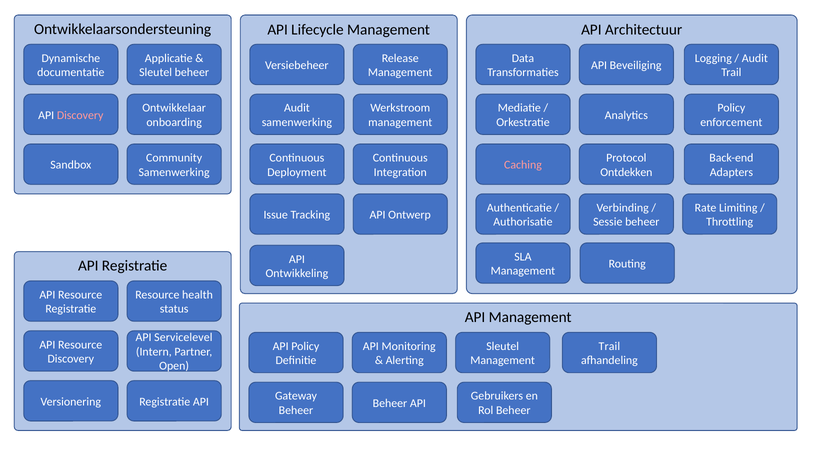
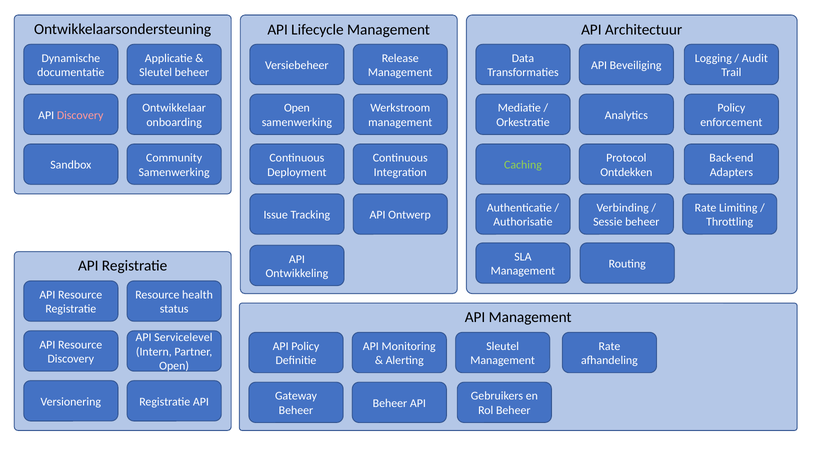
Audit: Audit -> Open (297, 108)
Caching colour: pink -> light green (523, 165)
Trail: Trail -> Rate (609, 346)
